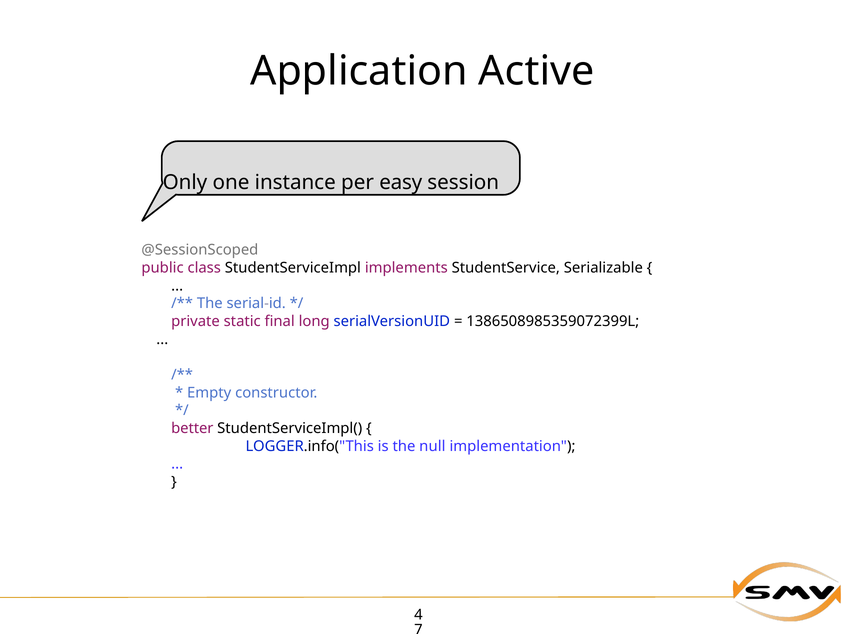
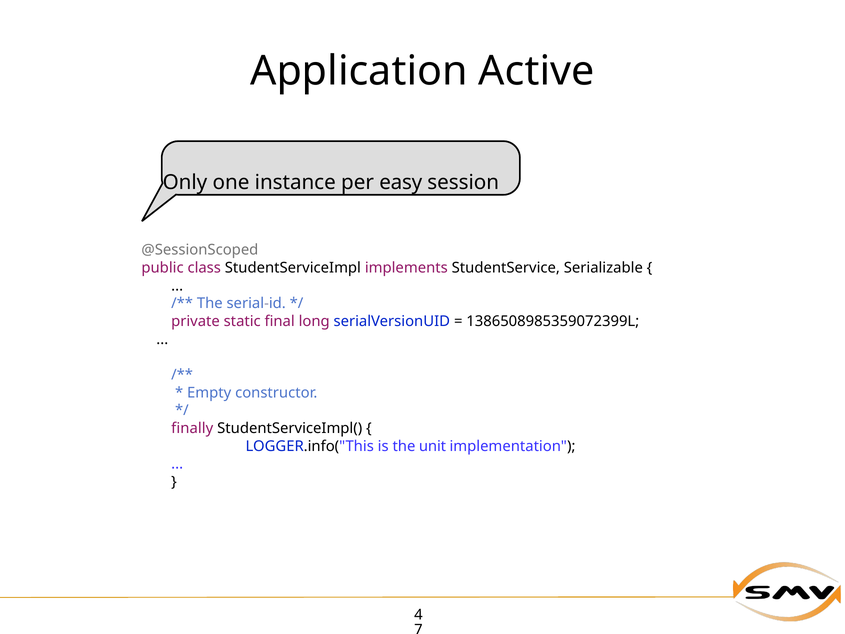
better: better -> finally (192, 428)
null: null -> unit (433, 446)
